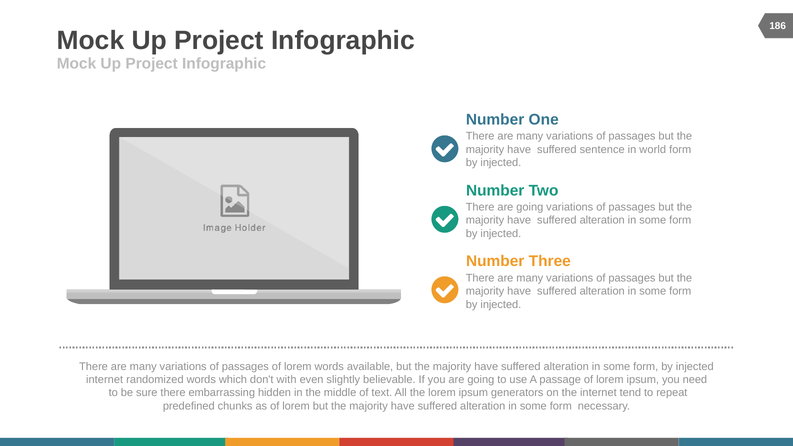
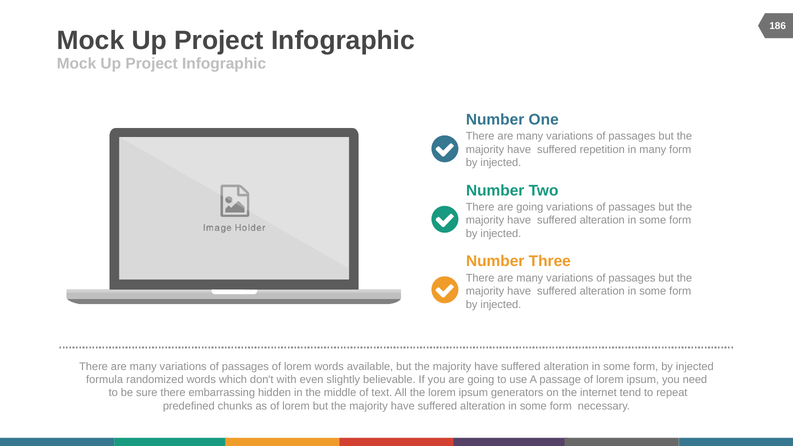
sentence: sentence -> repetition (602, 149)
in world: world -> many (653, 149)
internet: internet -> formula (105, 380)
